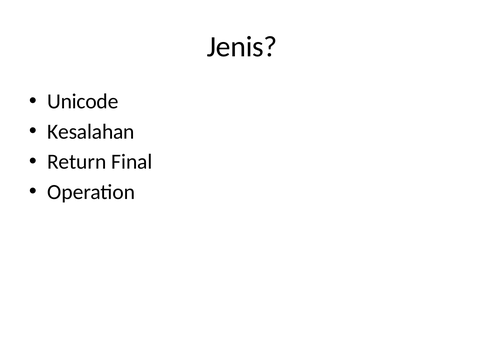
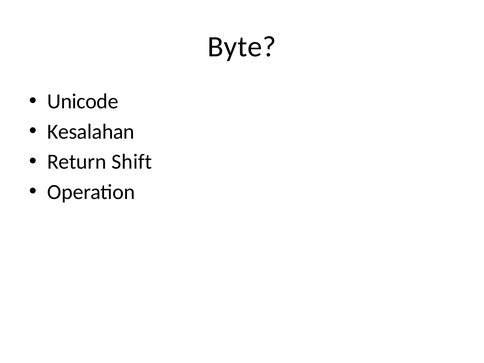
Jenis: Jenis -> Byte (242, 47)
Final: Final -> Shift (132, 162)
